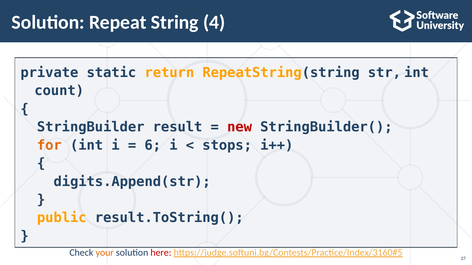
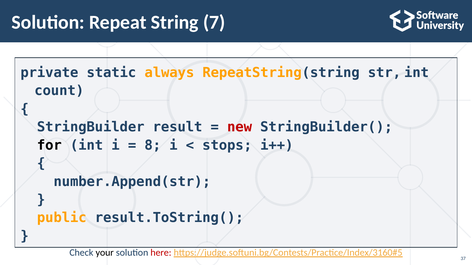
4: 4 -> 7 (214, 22)
return: return -> always (169, 73)
for colour: orange -> black (49, 145)
6: 6 -> 8 (153, 145)
digits.Append(str: digits.Append(str -> number.Append(str (132, 182)
your colour: orange -> black (105, 253)
